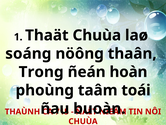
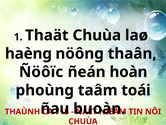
soáng: soáng -> haèng (28, 53)
Trong: Trong -> Ñöôïc (41, 72)
